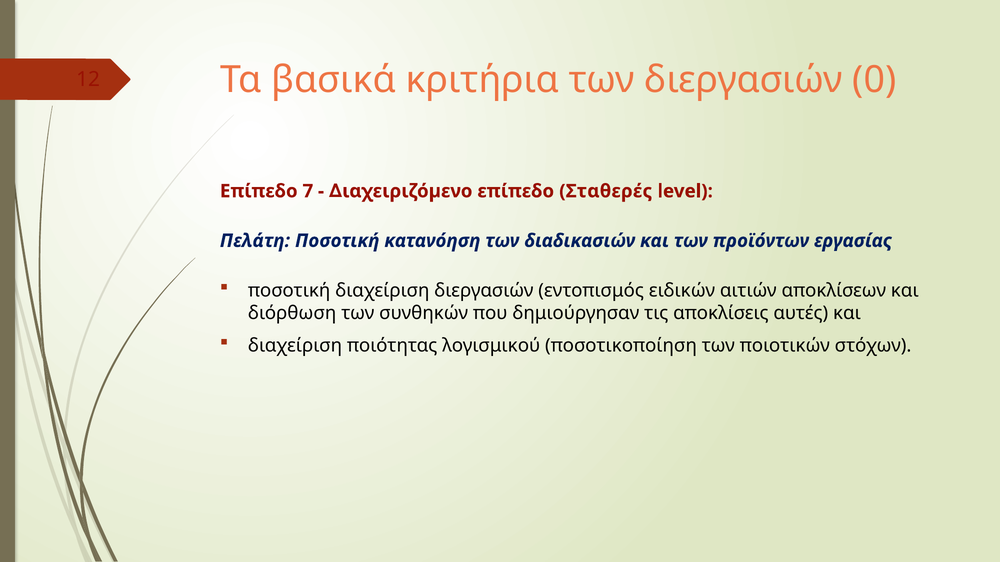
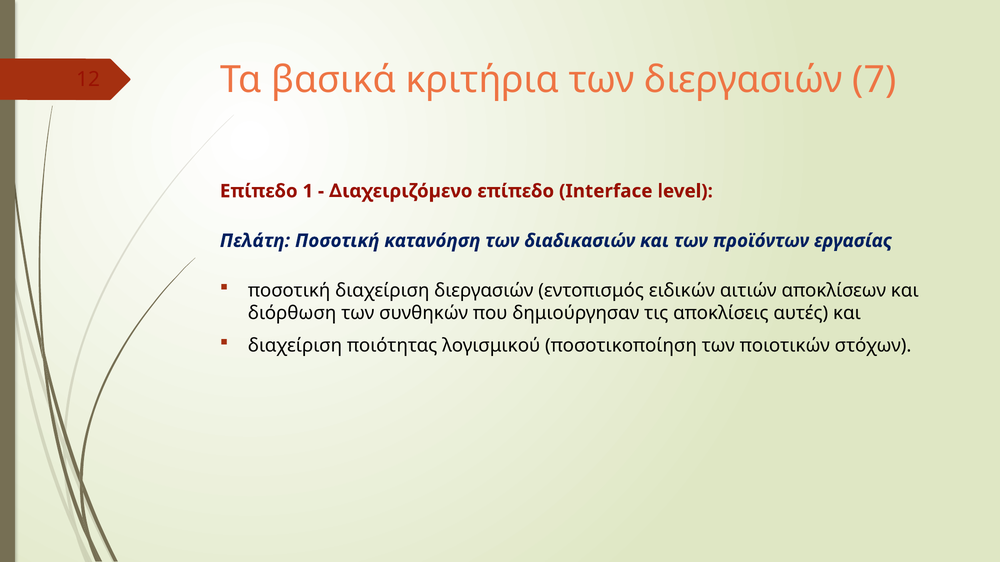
0: 0 -> 7 (874, 80)
7: 7 -> 1 (308, 191)
Σταθερές: Σταθερές -> Interface (606, 191)
